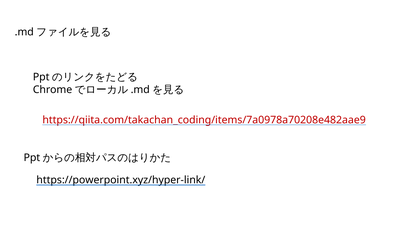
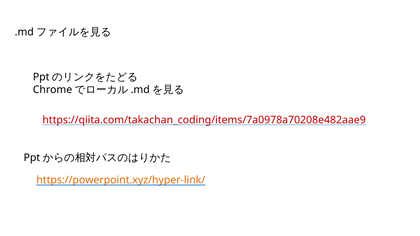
https://powerpoint.xyz/hyper-link/ colour: black -> orange (121, 180)
